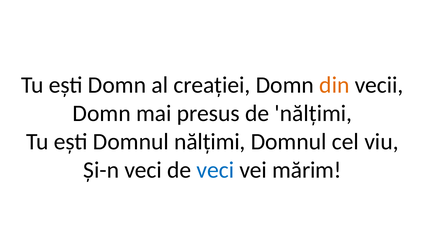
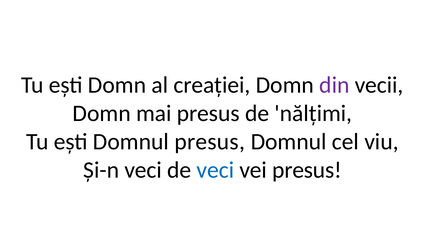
din colour: orange -> purple (334, 85)
Domnul nălțimi: nălțimi -> presus (210, 142)
vei mărim: mărim -> presus (307, 170)
